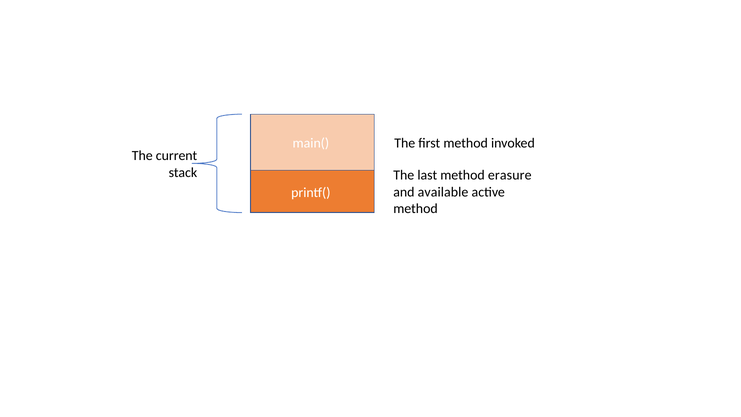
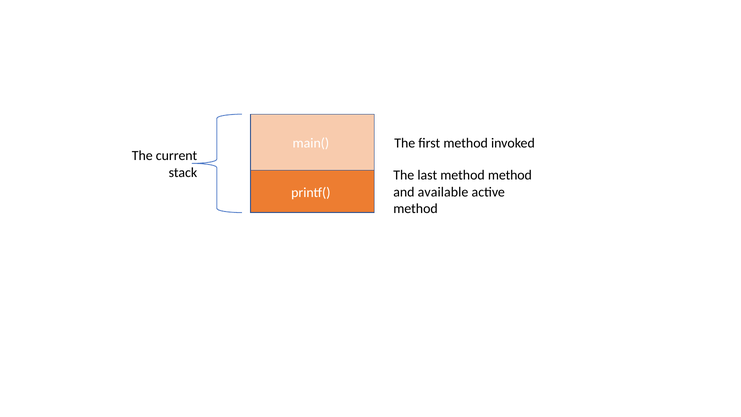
method erasure: erasure -> method (510, 175)
